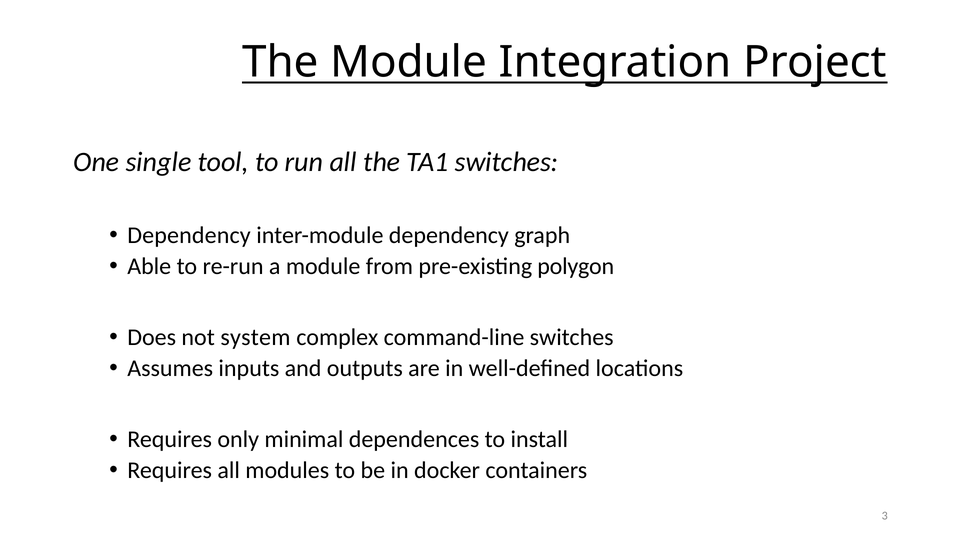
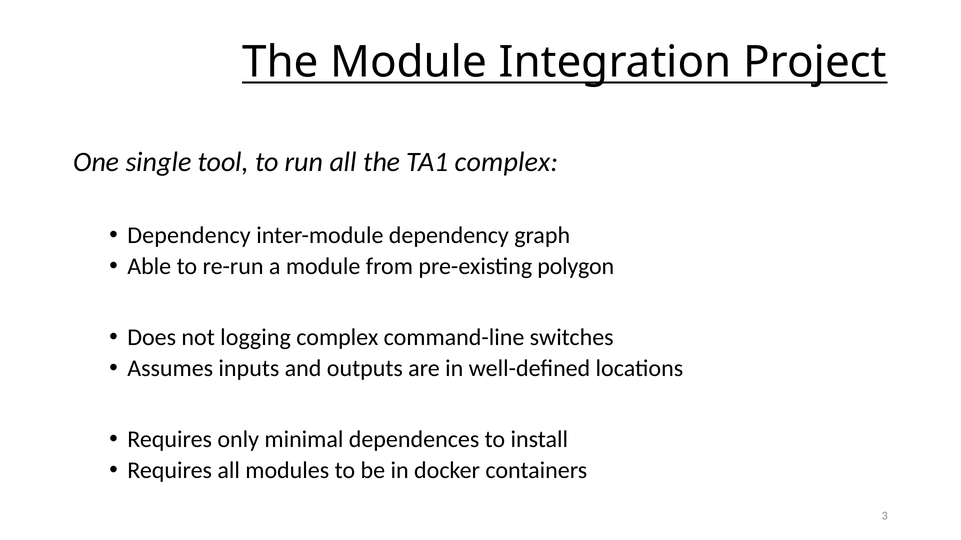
TA1 switches: switches -> complex (506, 162)
system: system -> logging (256, 338)
